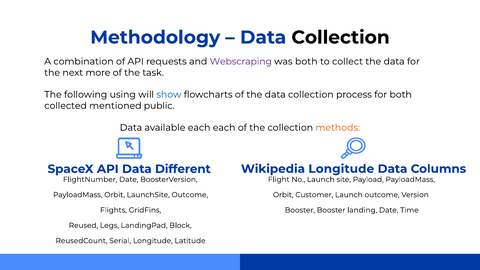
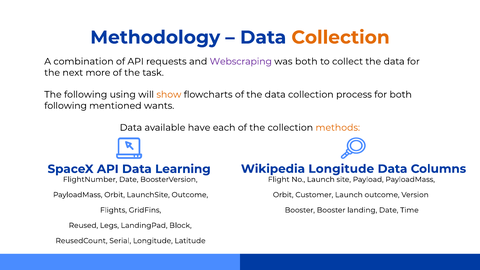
Collection colour: black -> orange (341, 37)
show colour: blue -> orange (169, 95)
collected: collected -> following (66, 106)
public: public -> wants (159, 106)
available each: each -> have (199, 128)
Different: Different -> Learning (183, 169)
